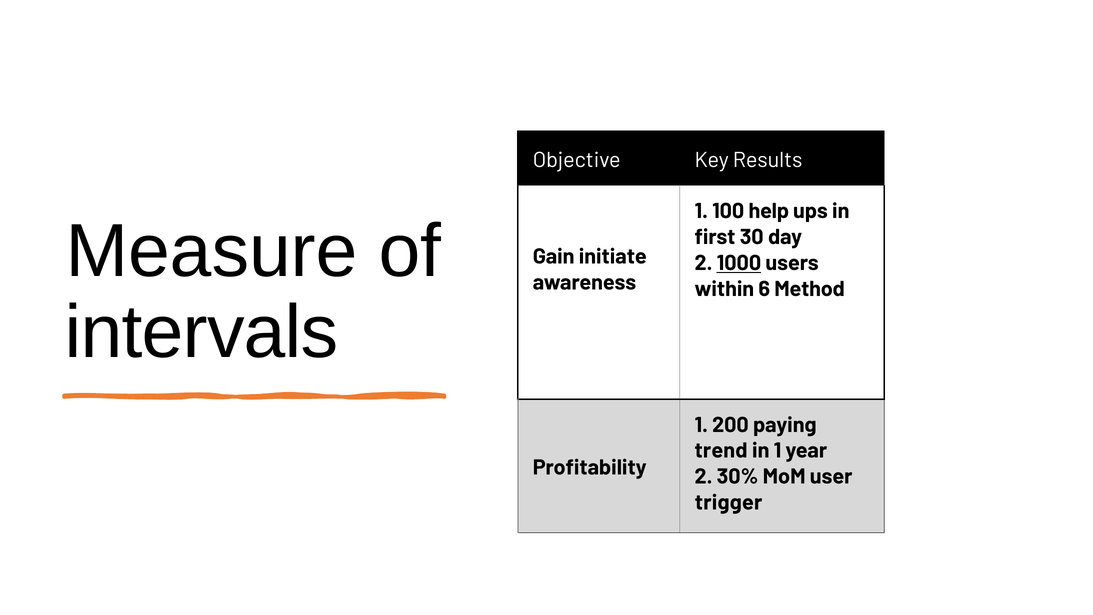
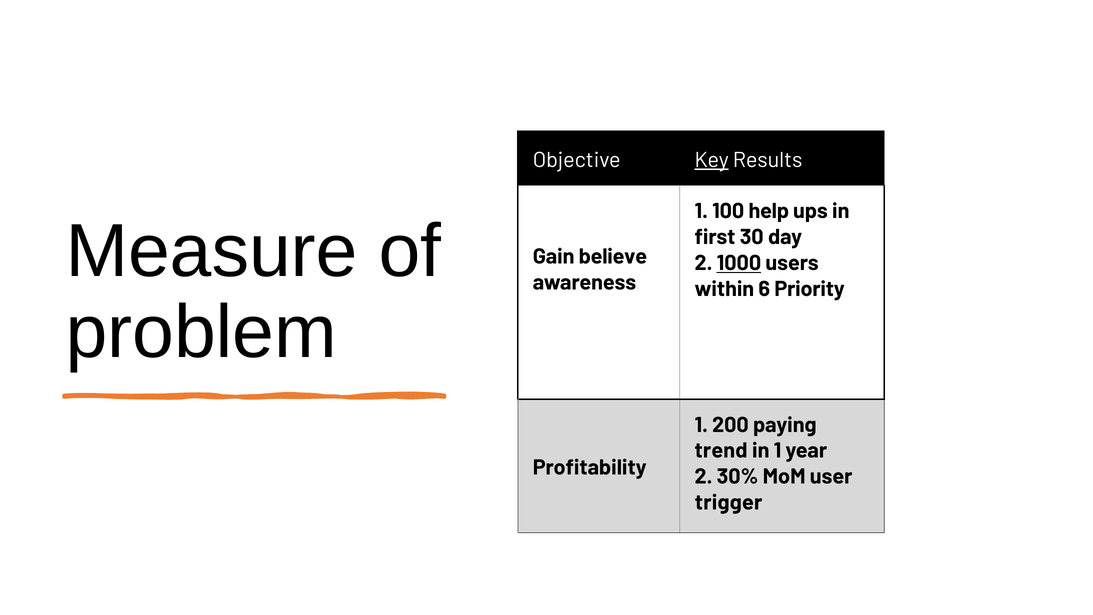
Key underline: none -> present (712, 160)
initiate: initiate -> believe (613, 257)
Method: Method -> Priority (810, 289)
intervals: intervals -> problem (201, 333)
